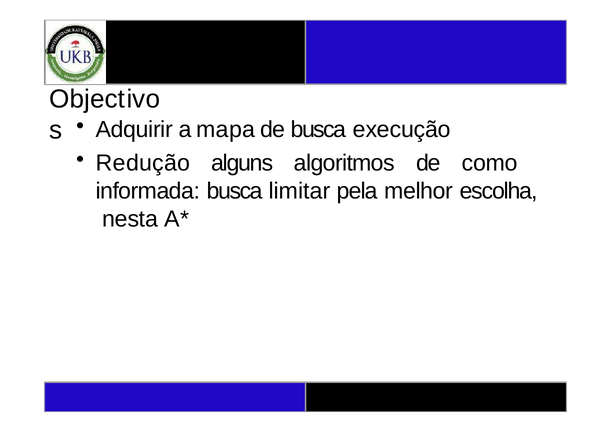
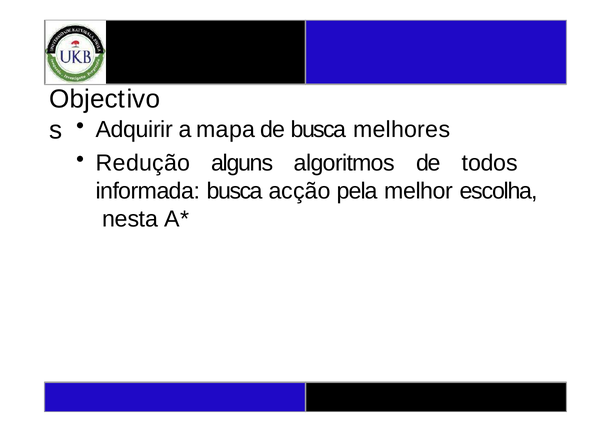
execução: execução -> melhores (402, 130)
como: como -> todos (490, 163)
limitar: limitar -> acção (300, 191)
